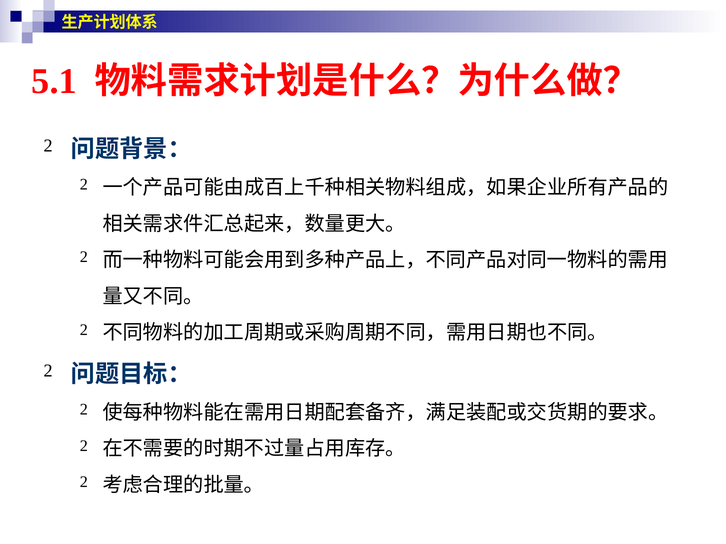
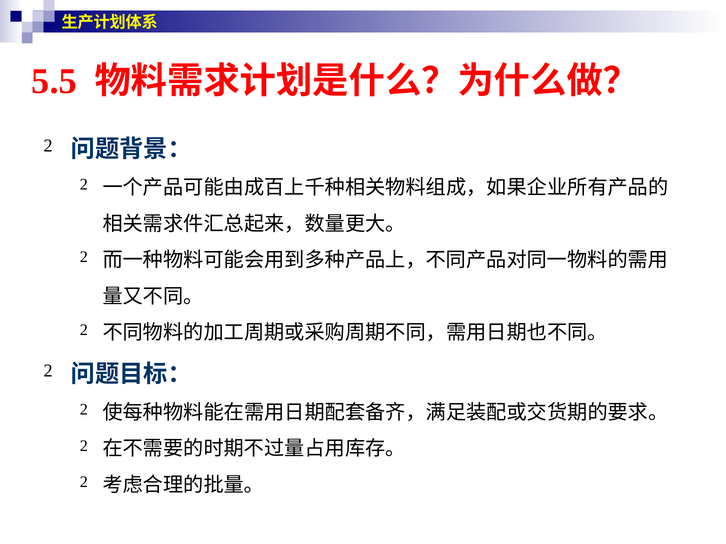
5.1: 5.1 -> 5.5 (54, 81)
